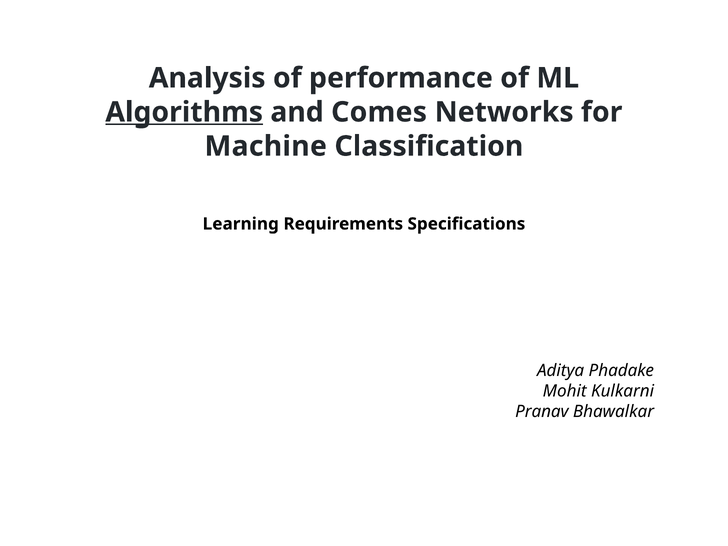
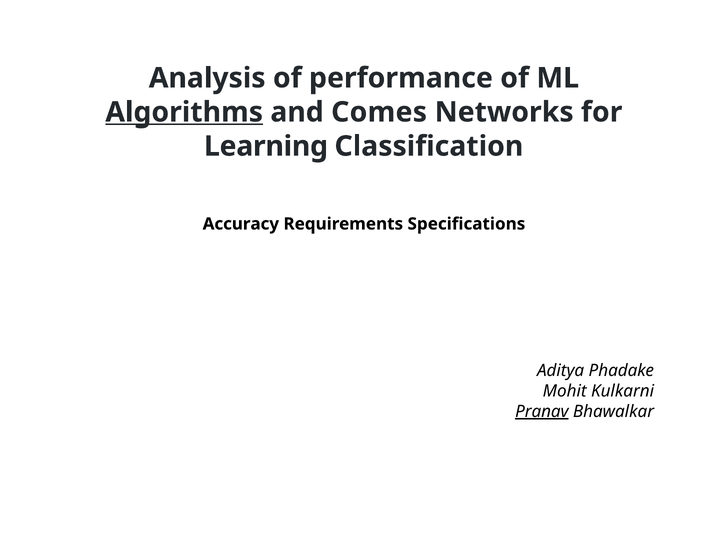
Machine: Machine -> Learning (266, 146)
Learning: Learning -> Accuracy (241, 224)
Pranav underline: none -> present (542, 411)
